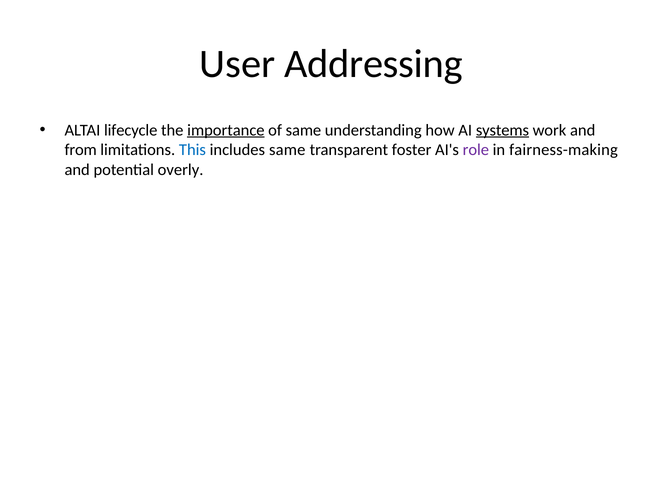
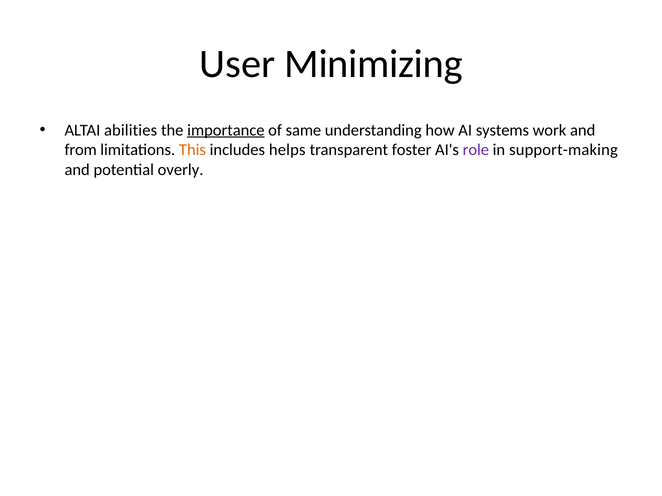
Addressing: Addressing -> Minimizing (374, 64)
lifecycle: lifecycle -> abilities (131, 130)
systems underline: present -> none (502, 130)
This colour: blue -> orange (192, 150)
includes same: same -> helps (287, 150)
fairness-making: fairness-making -> support-making (563, 150)
